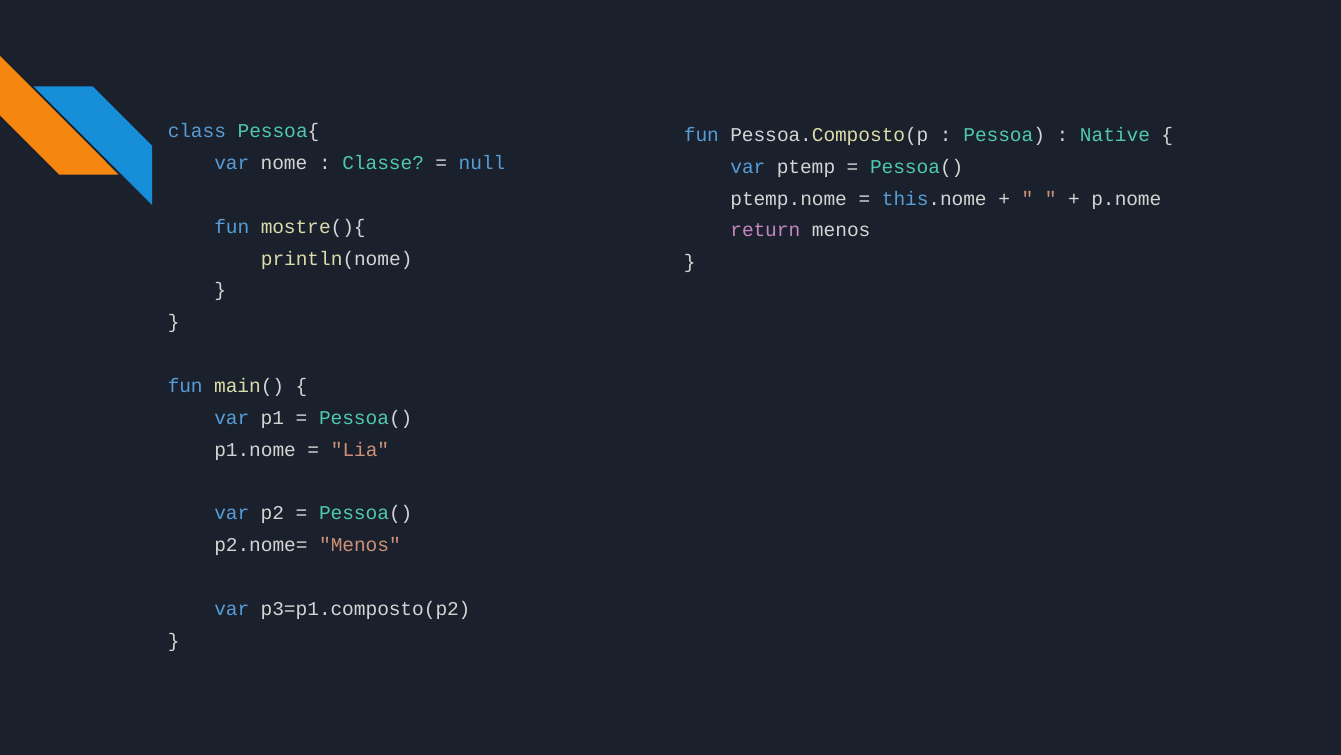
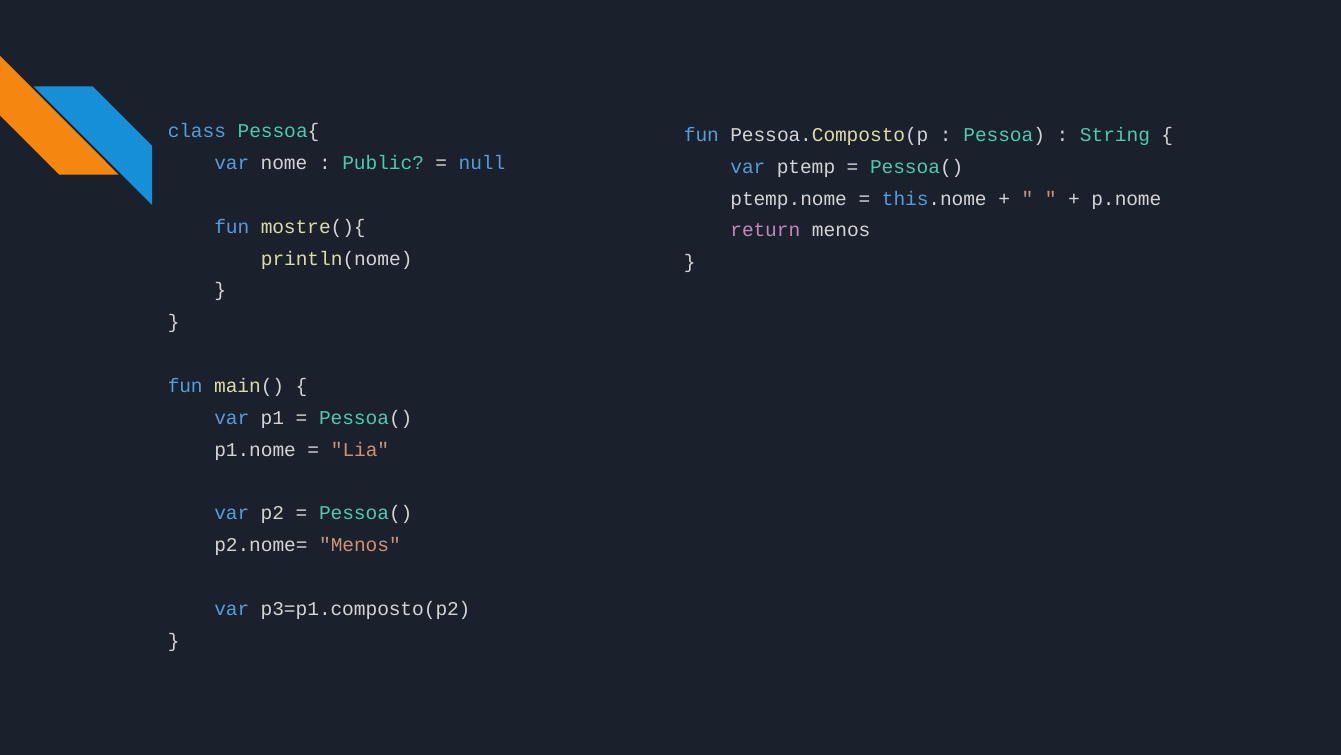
Native: Native -> String (1115, 135)
Classe: Classe -> Public (383, 163)
